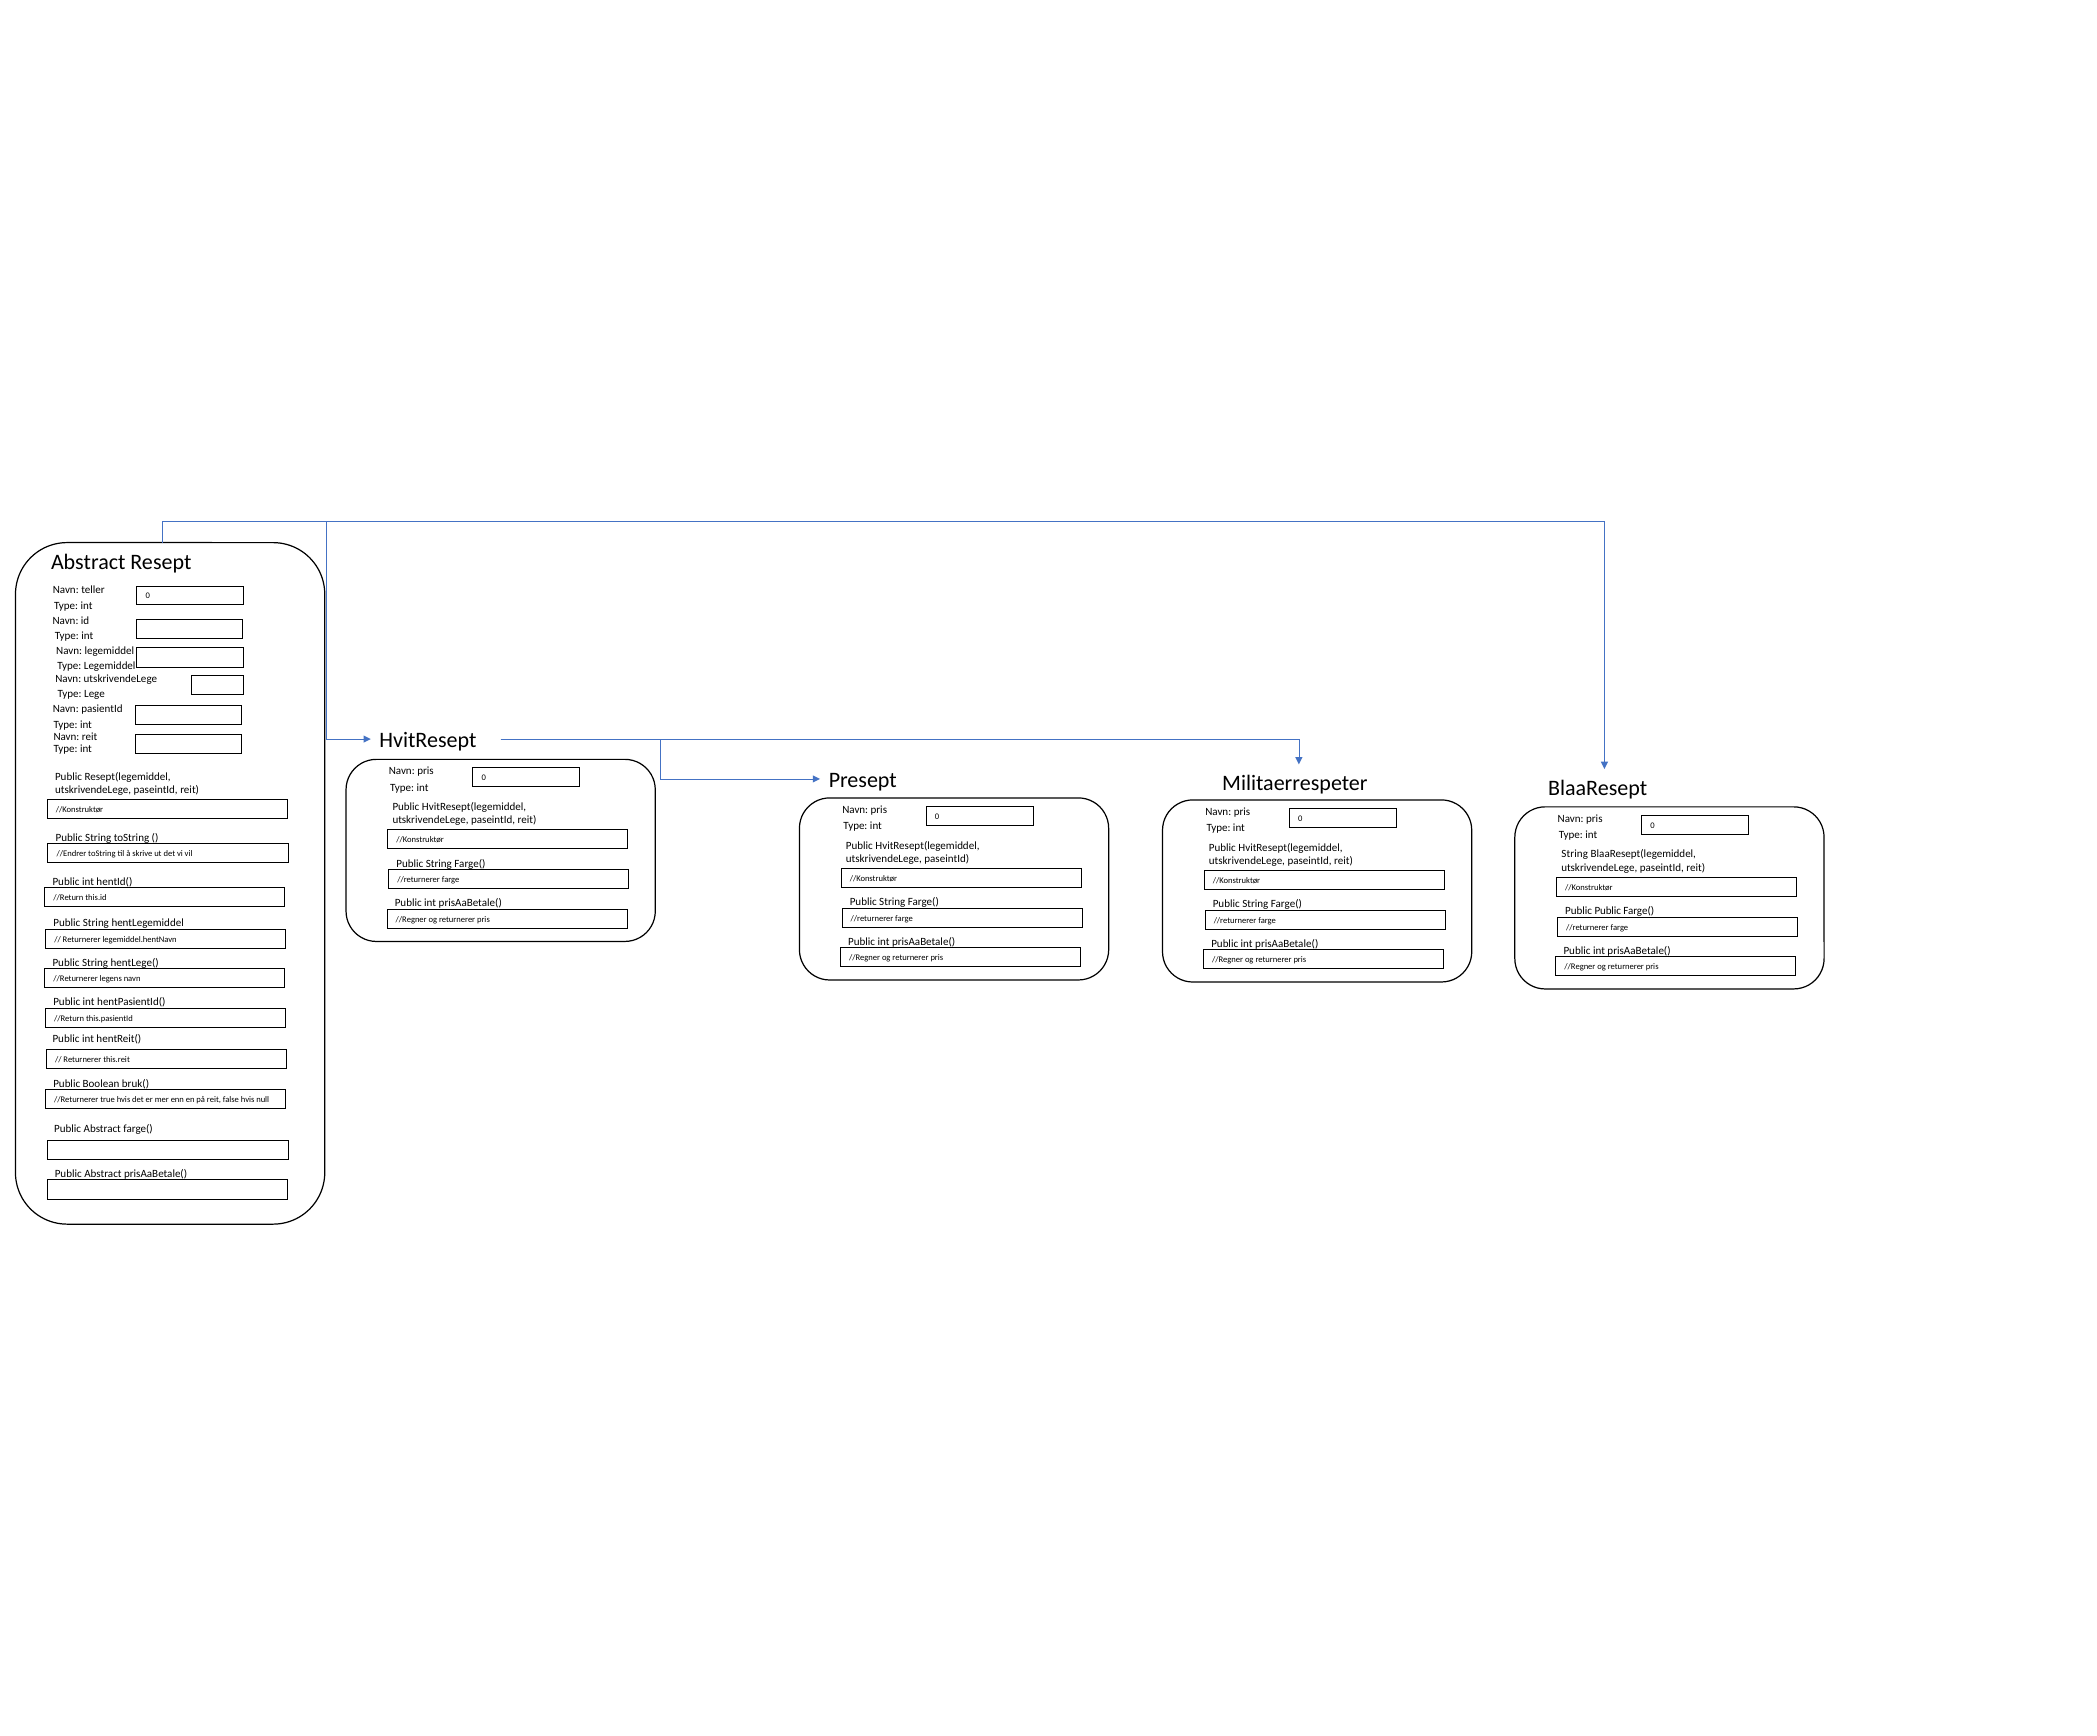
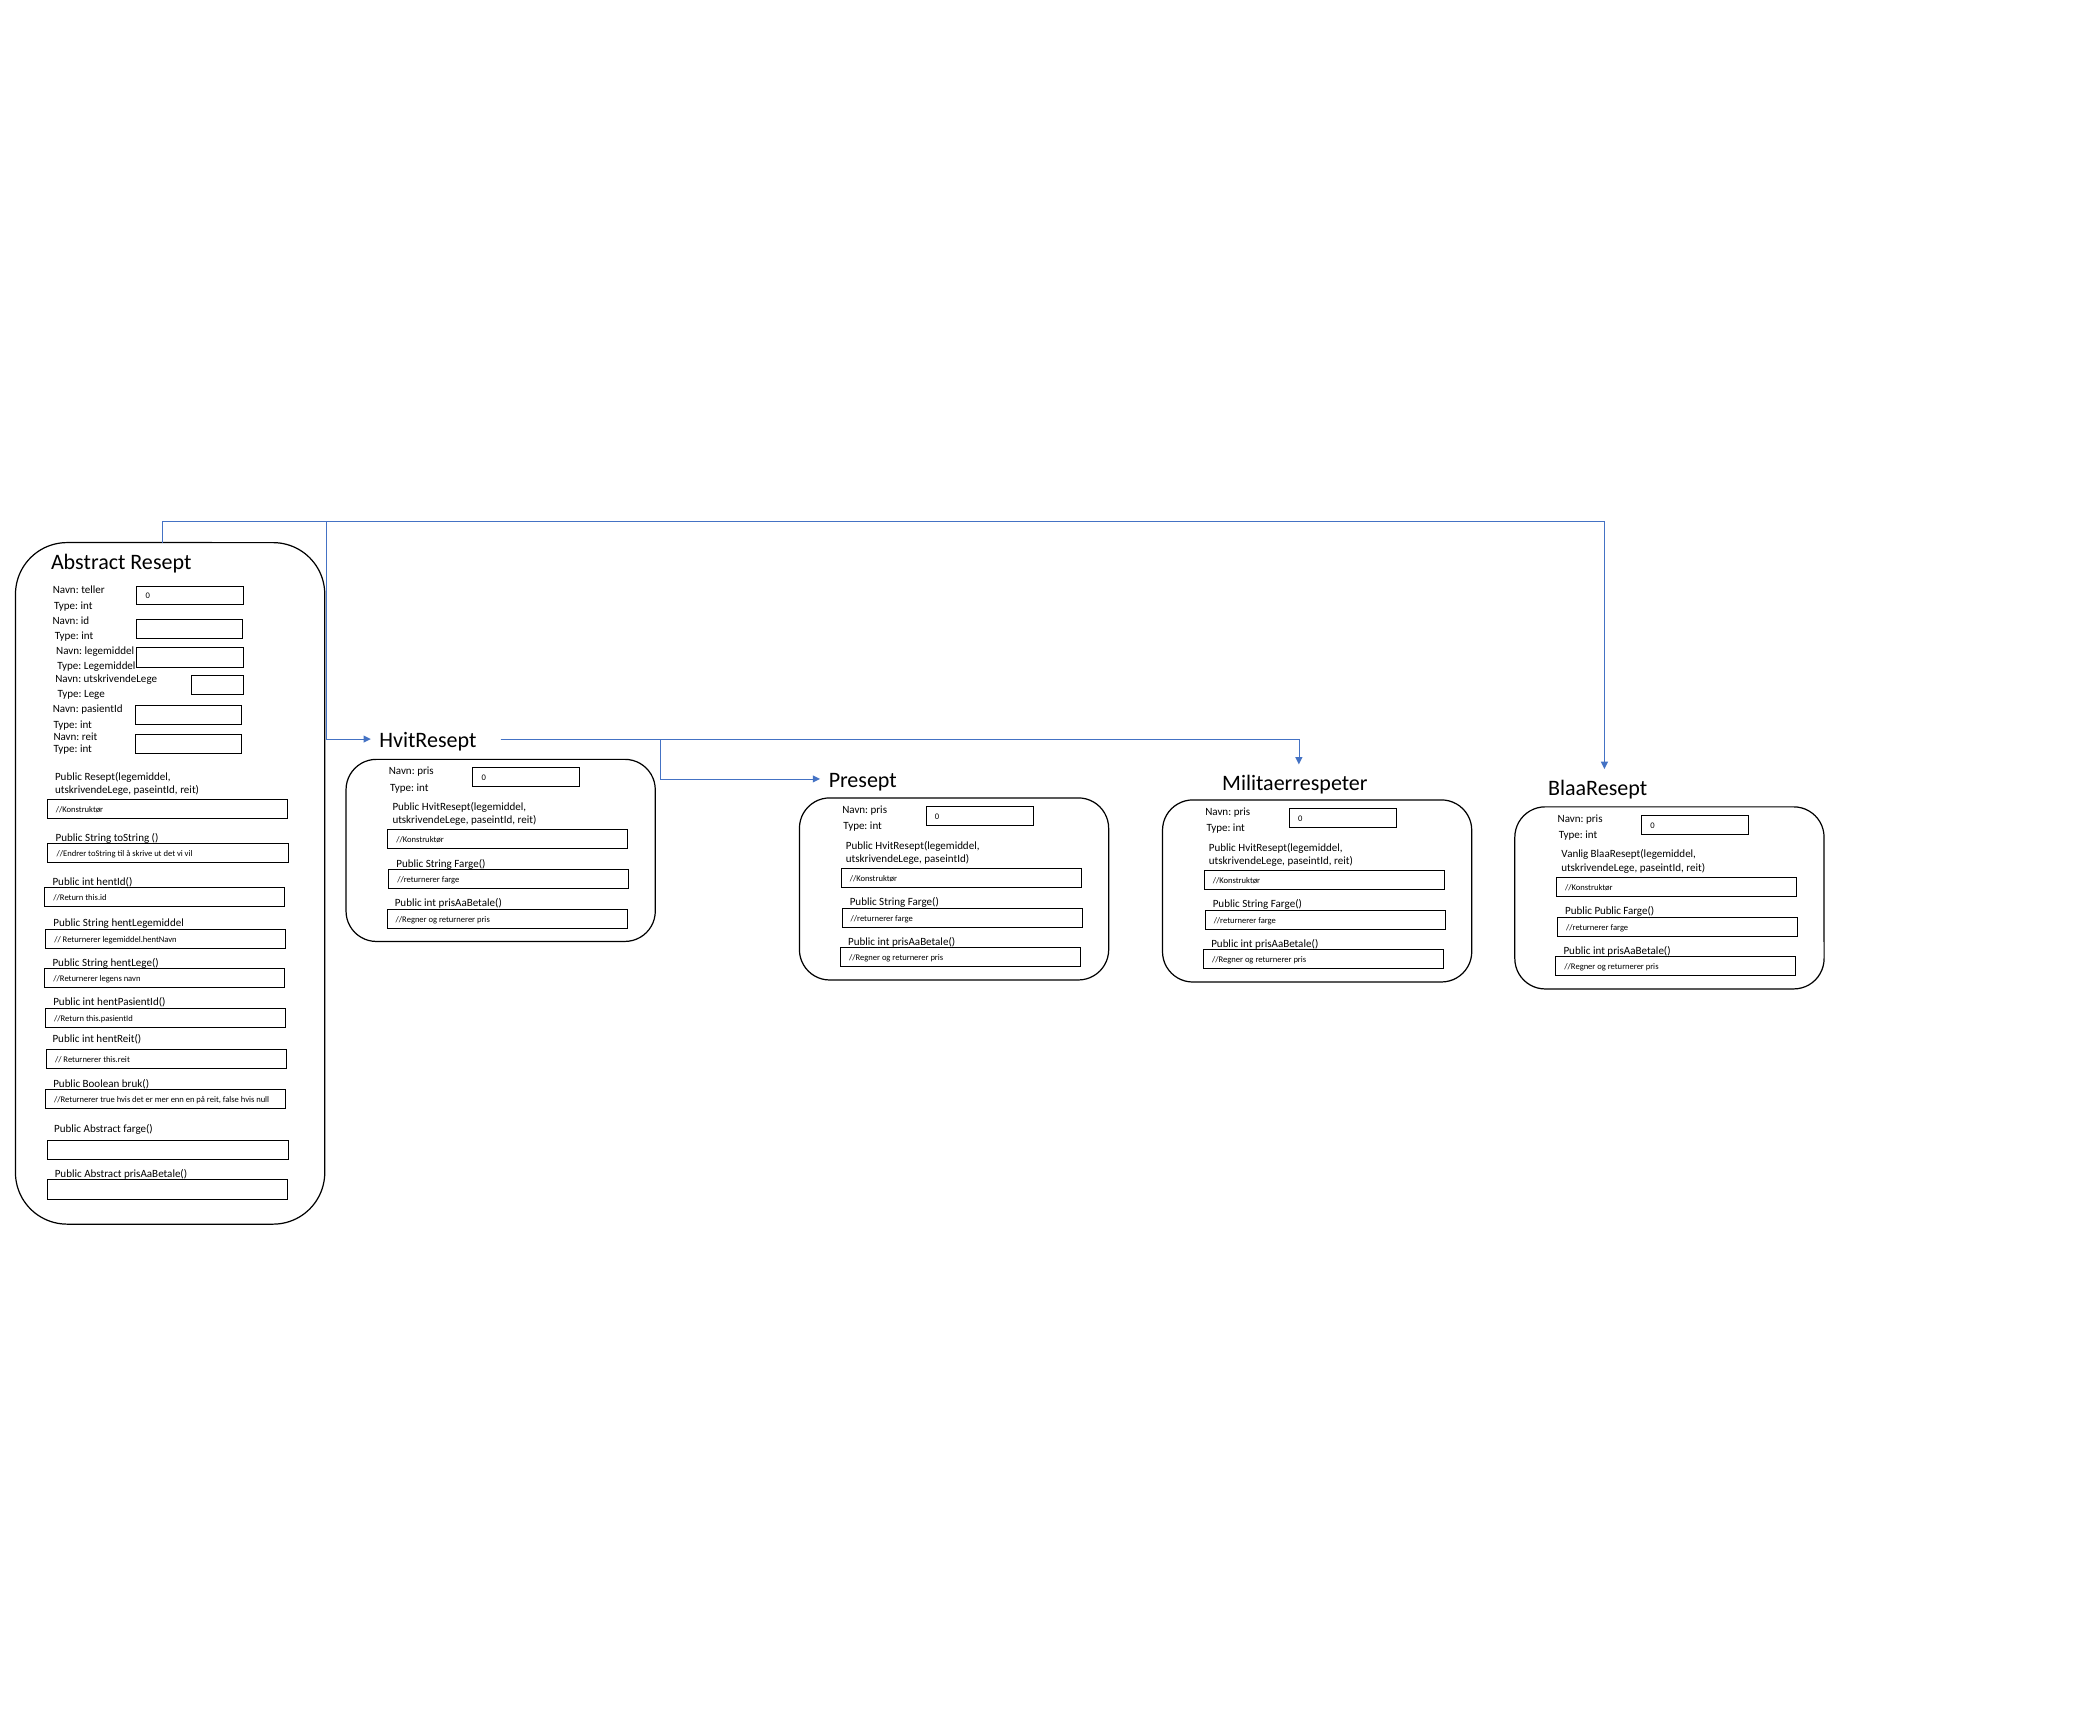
String: String -> Vanlig (1575, 854)
